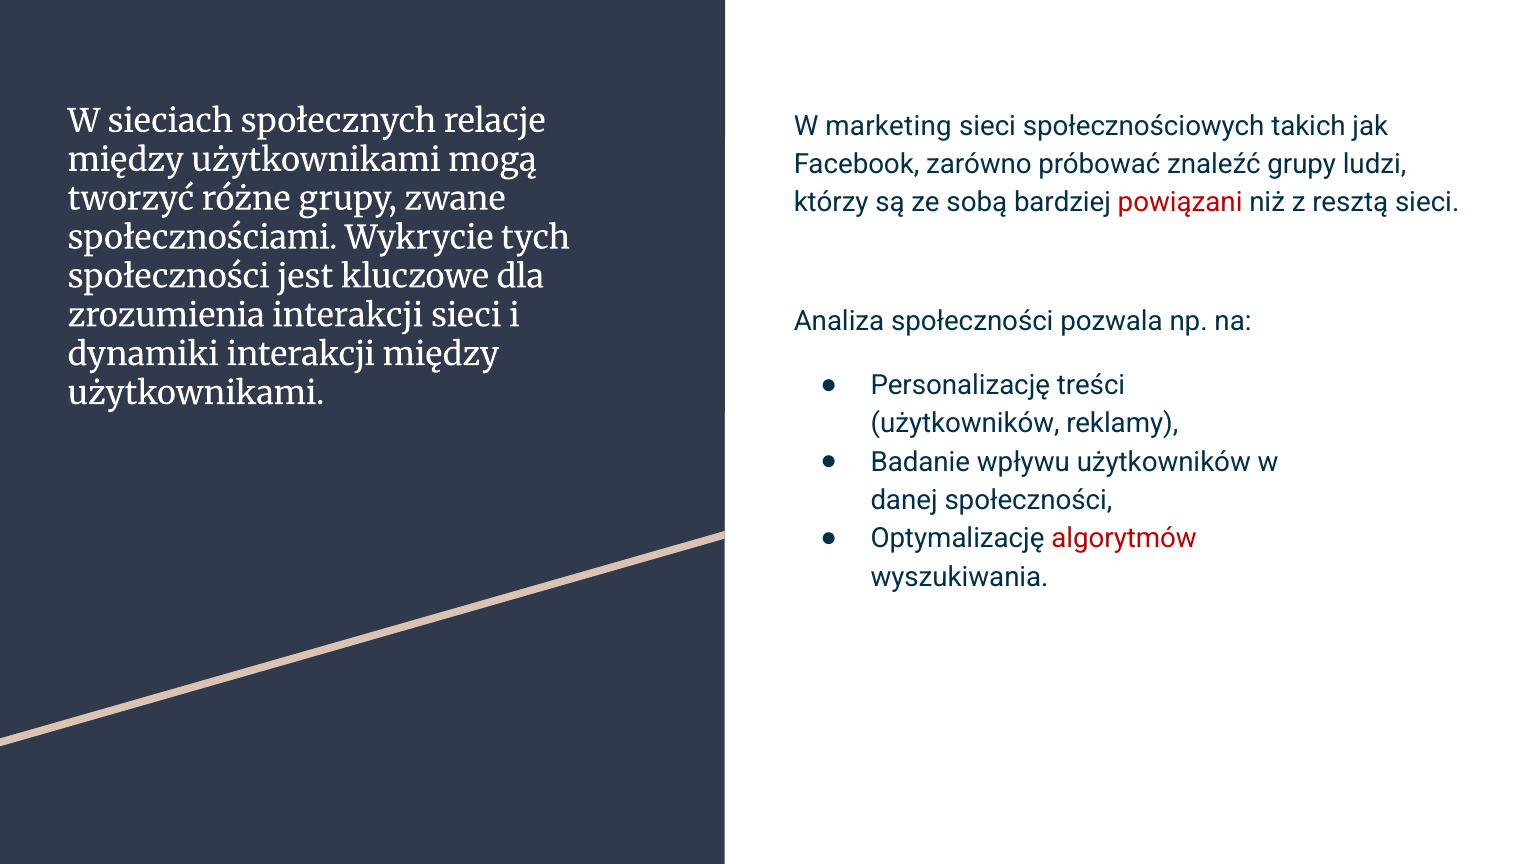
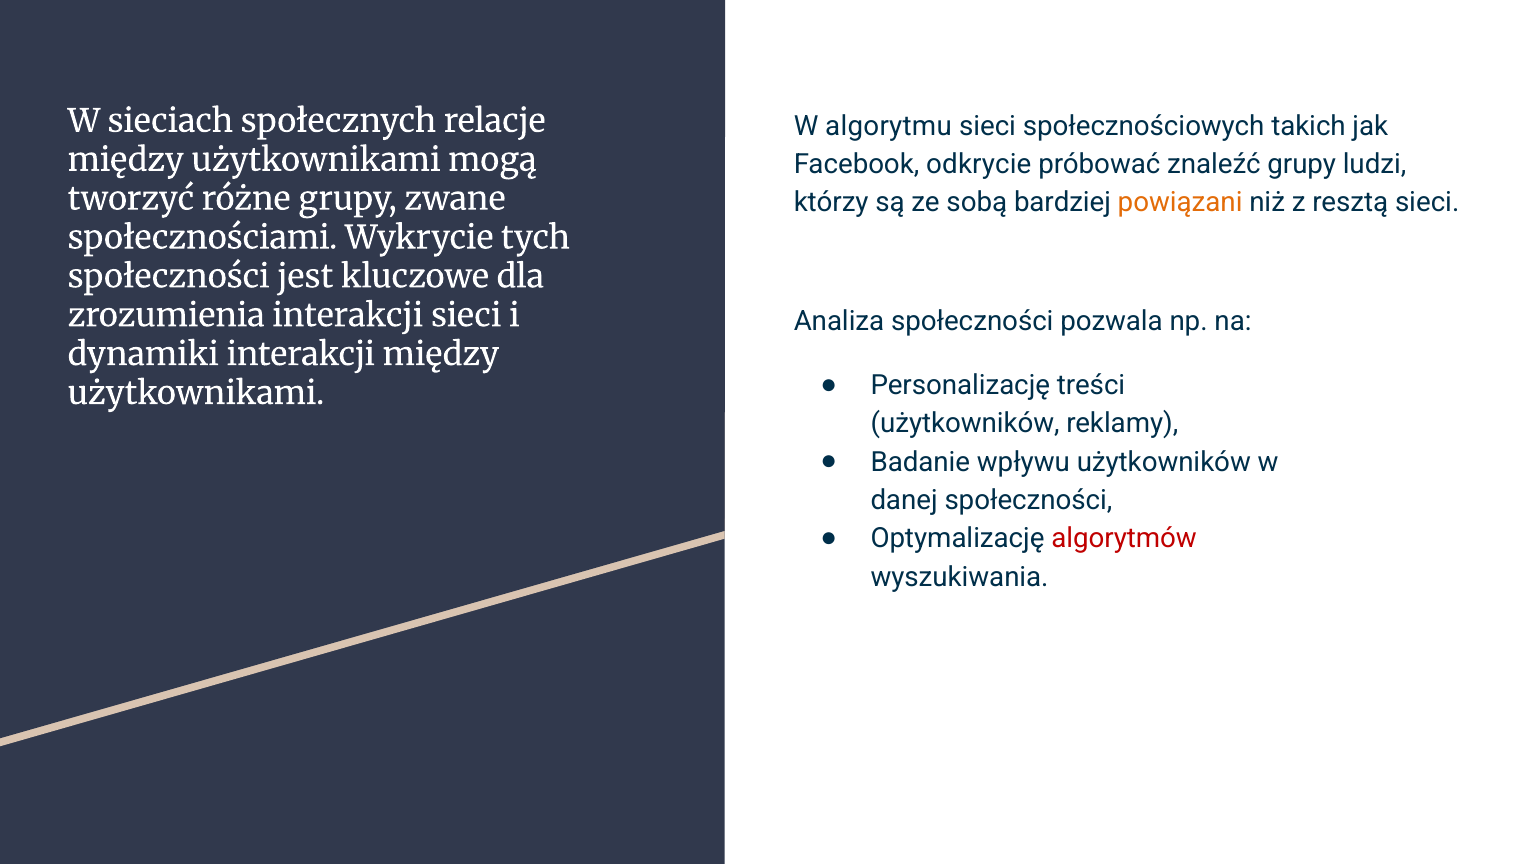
marketing: marketing -> algorytmu (889, 127)
zarówno: zarówno -> odkrycie (979, 165)
powiązani colour: red -> orange (1180, 203)
